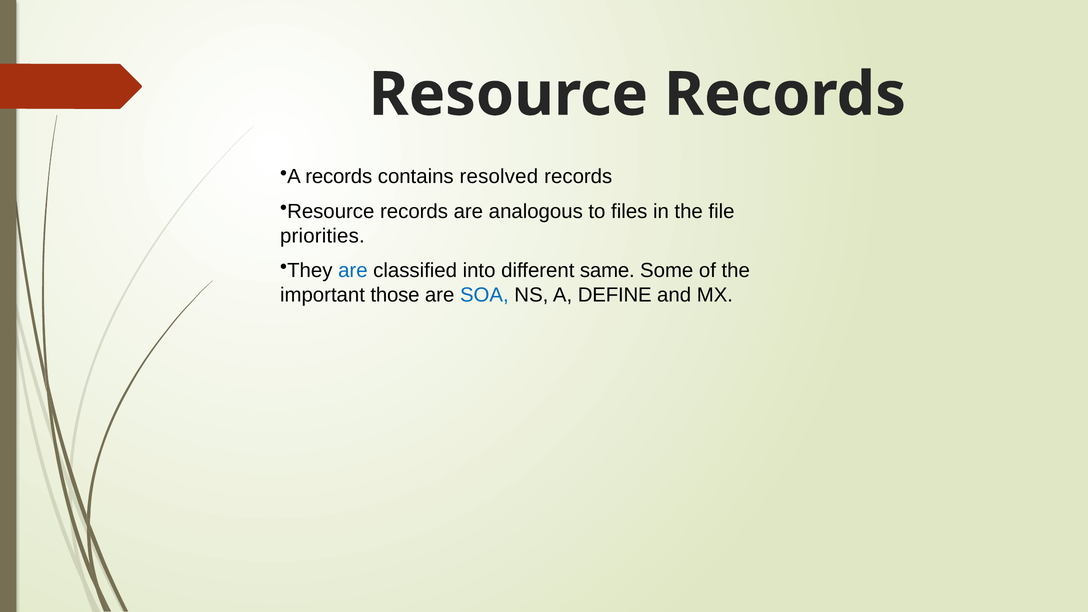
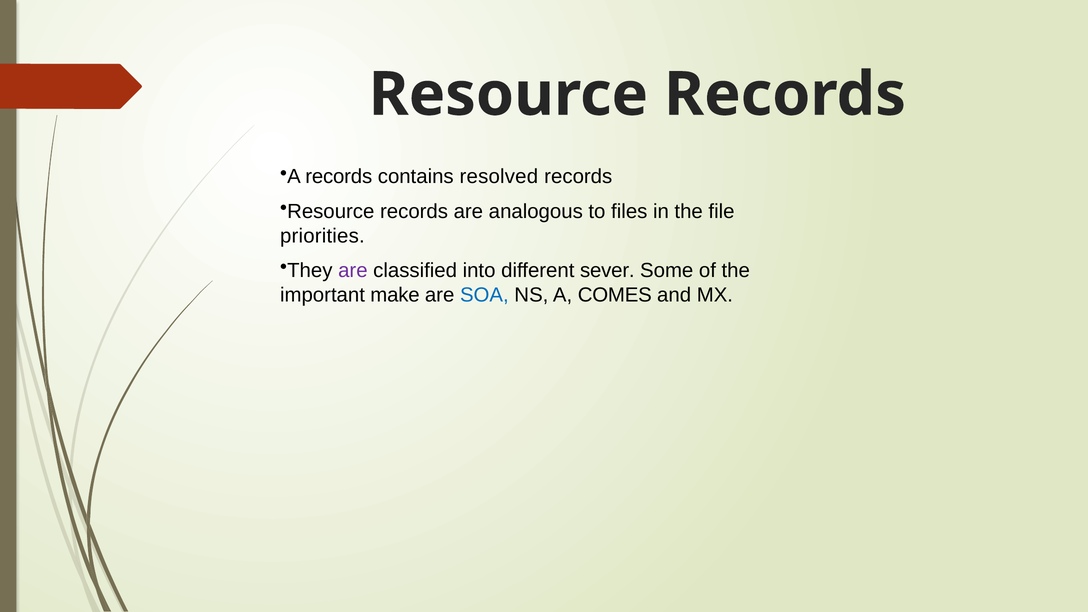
are colour: blue -> purple (353, 271)
same: same -> sever (607, 271)
those: those -> make (395, 295)
DEFINE: DEFINE -> COMES (615, 295)
